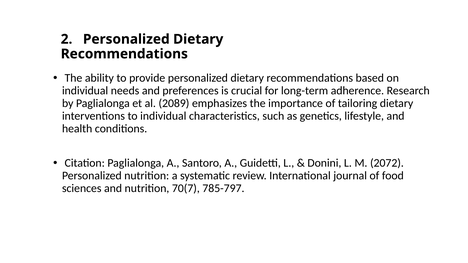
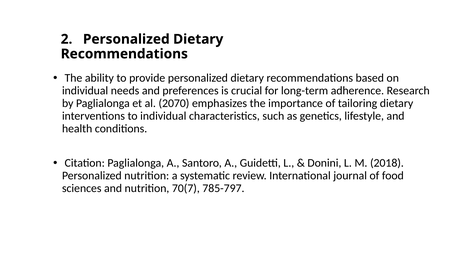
2089: 2089 -> 2070 (174, 103)
2072: 2072 -> 2018 (387, 163)
